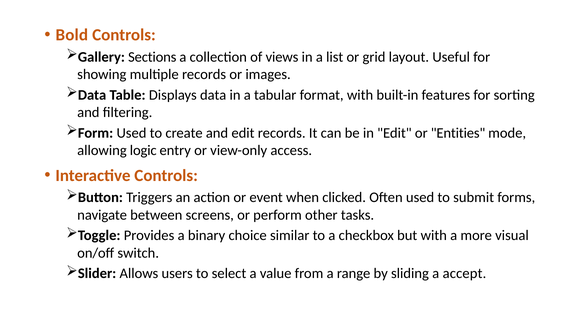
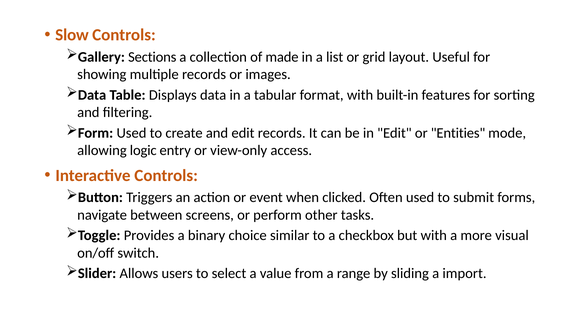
Bold: Bold -> Slow (72, 35)
views: views -> made (282, 57)
accept: accept -> import (465, 273)
